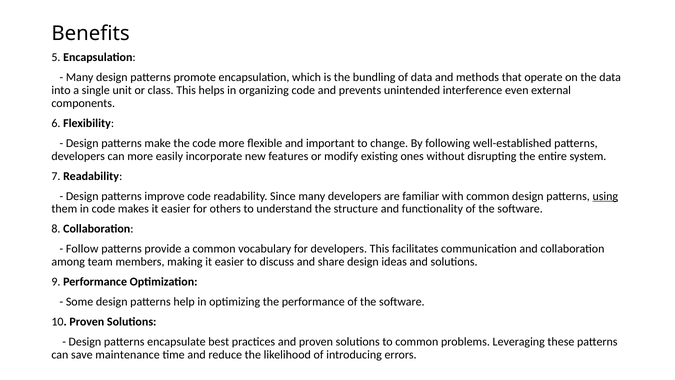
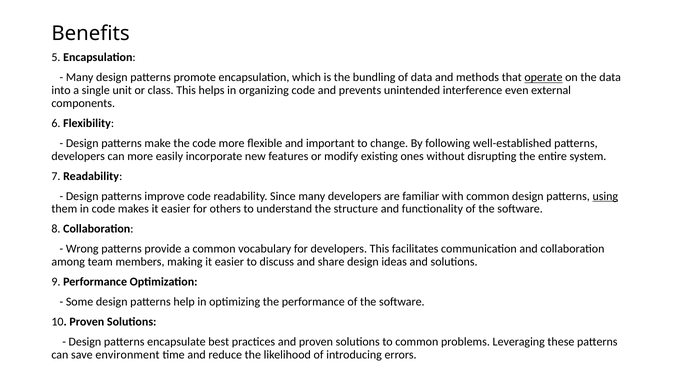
operate underline: none -> present (543, 77)
Follow: Follow -> Wrong (82, 249)
maintenance: maintenance -> environment (128, 354)
